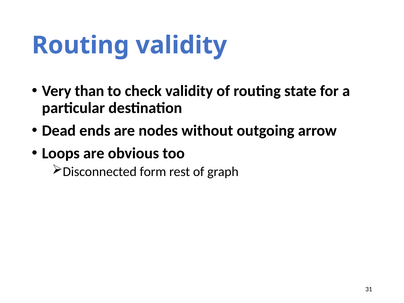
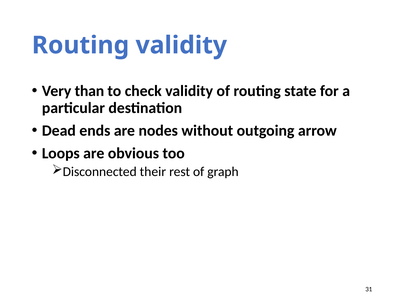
form: form -> their (153, 172)
